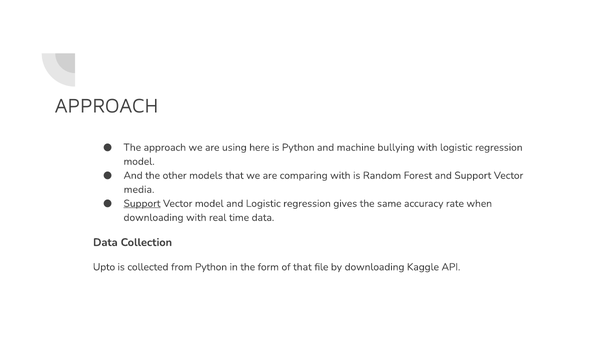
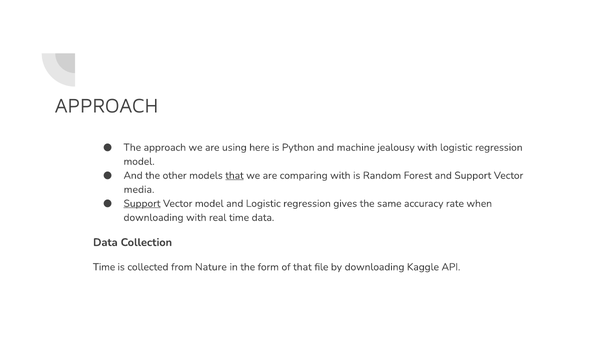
bullying: bullying -> jealousy (396, 147)
that underline: none -> present (234, 176)
Upto: Upto -> Time (104, 267)
from Python: Python -> Nature (211, 267)
